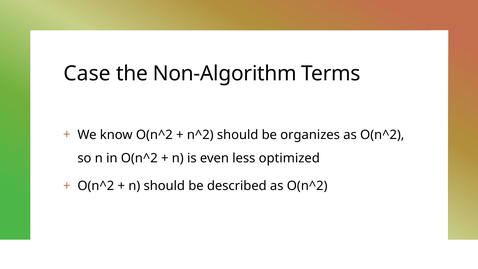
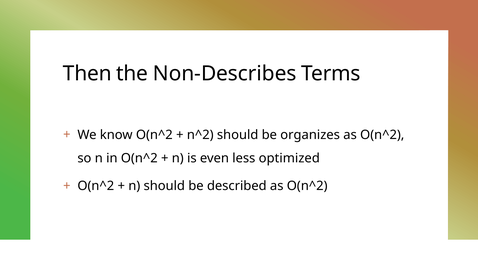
Case: Case -> Then (87, 73)
Non-Algorithm: Non-Algorithm -> Non-Describes (225, 73)
